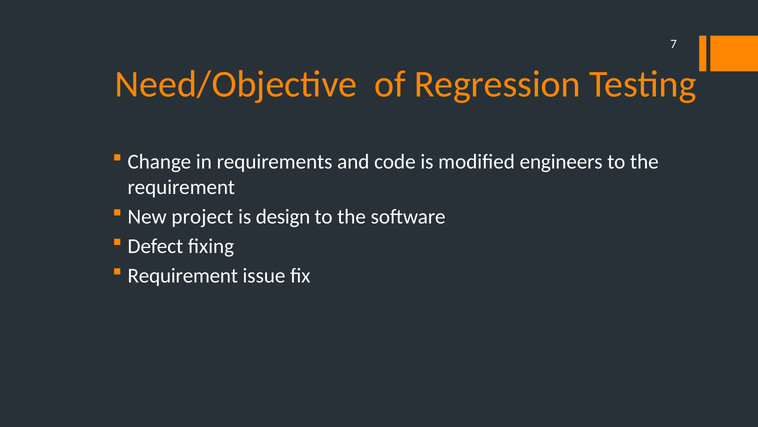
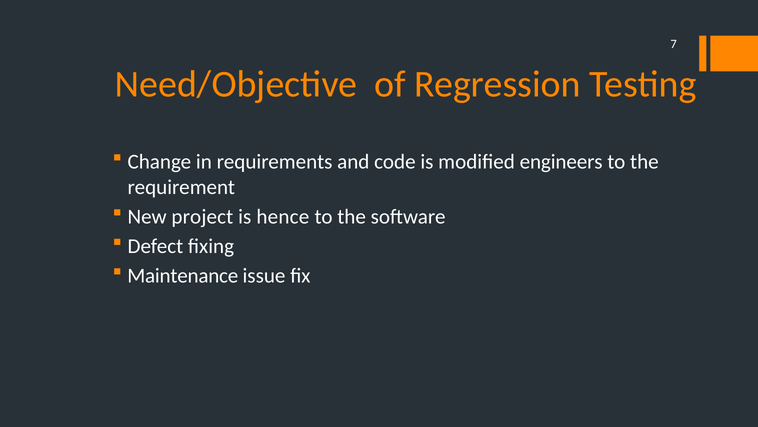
design: design -> hence (283, 216)
Requirement: Requirement -> Maintenance (183, 275)
